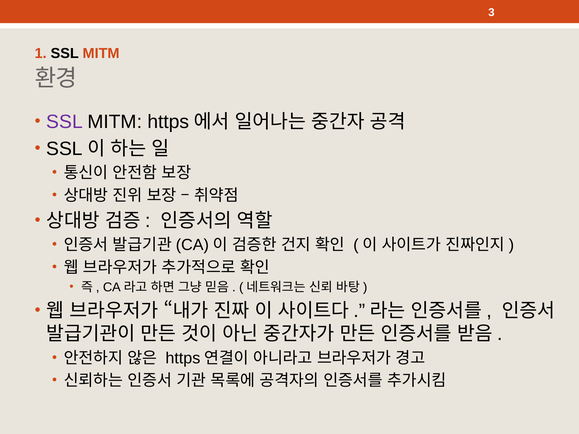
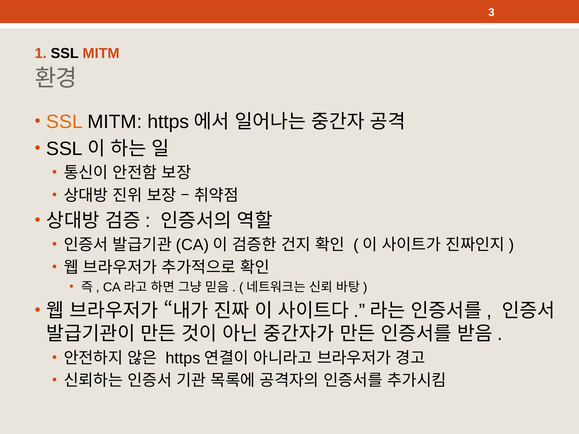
SSL colour: purple -> orange (65, 122)
